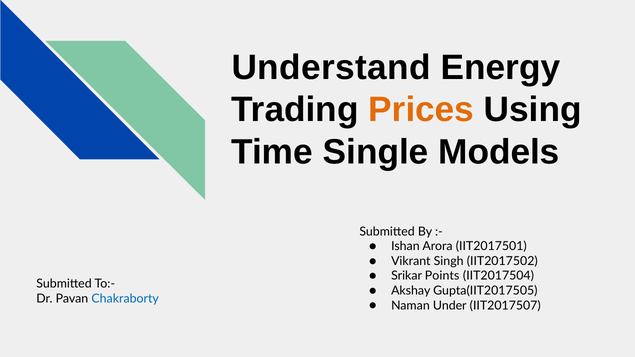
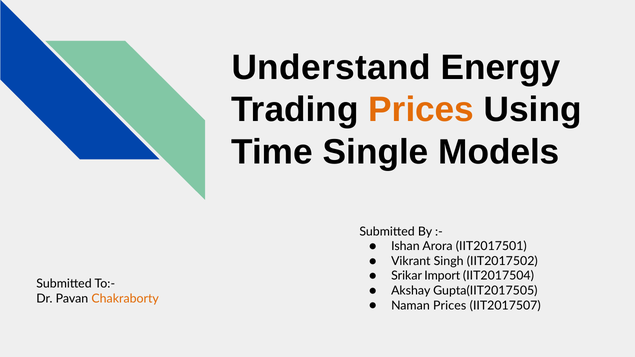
Points: Points -> Import (442, 276)
Chakraborty colour: blue -> orange (125, 299)
Naman Under: Under -> Prices (450, 306)
